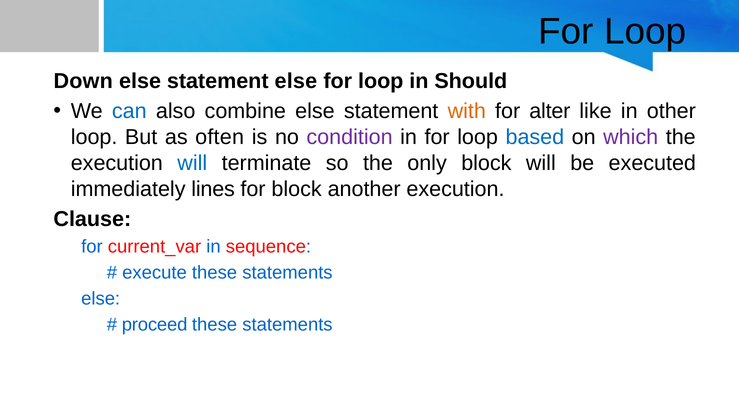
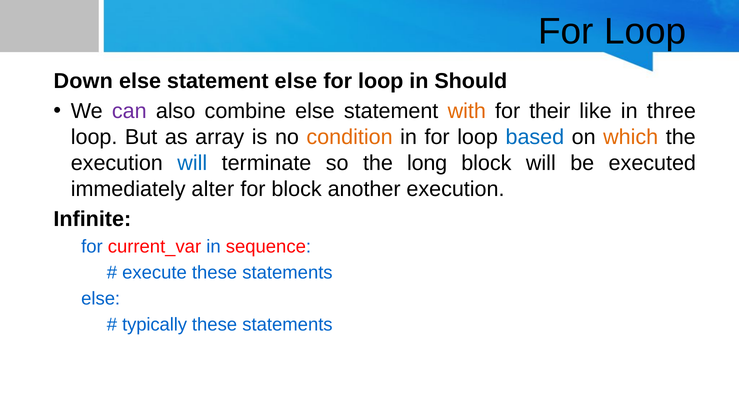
can colour: blue -> purple (129, 111)
alter: alter -> their (550, 111)
other: other -> three (671, 111)
often: often -> array (220, 137)
condition colour: purple -> orange (350, 137)
which colour: purple -> orange (631, 137)
only: only -> long (427, 163)
lines: lines -> alter (213, 189)
Clause: Clause -> Infinite (92, 219)
proceed: proceed -> typically (155, 324)
